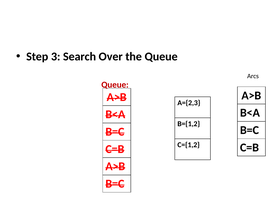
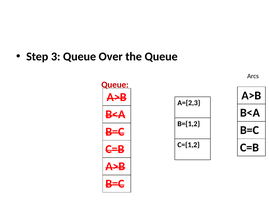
3 Search: Search -> Queue (80, 56)
